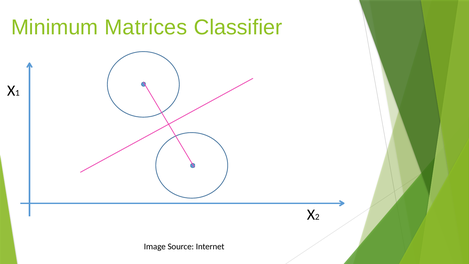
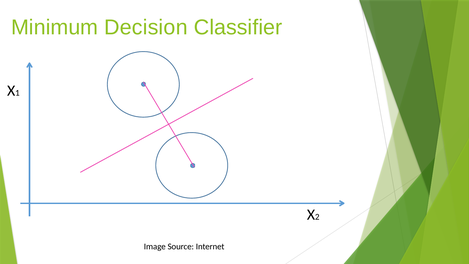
Matrices: Matrices -> Decision (146, 27)
